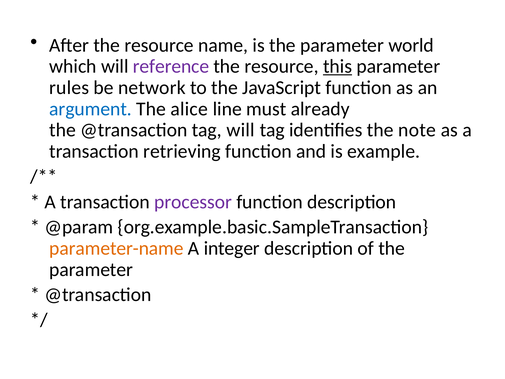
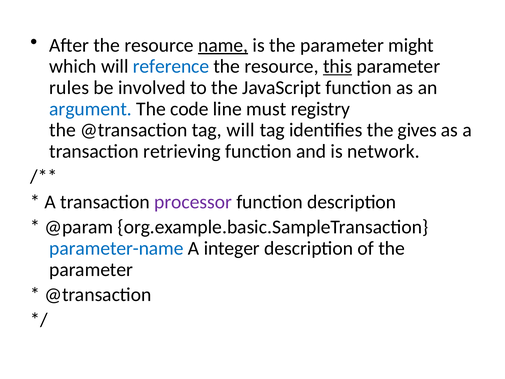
name underline: none -> present (223, 45)
world: world -> might (411, 45)
reference colour: purple -> blue (171, 66)
network: network -> involved (152, 88)
alice: alice -> code (189, 109)
already: already -> registry (320, 109)
note: note -> gives (417, 130)
example: example -> network (384, 151)
parameter-name colour: orange -> blue (116, 248)
